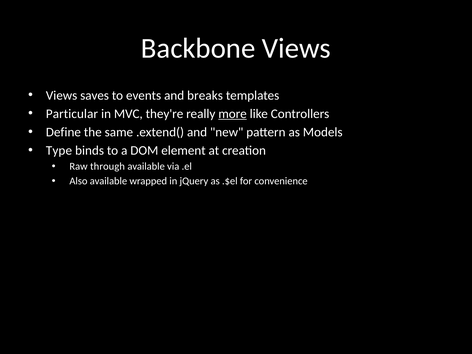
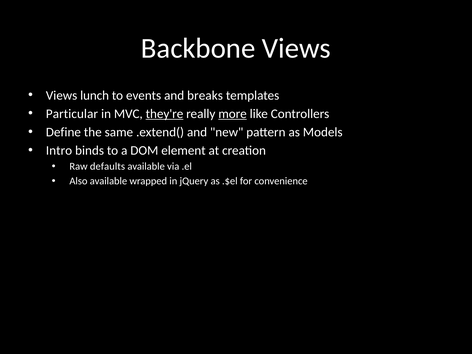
saves: saves -> lunch (95, 95)
they're underline: none -> present (164, 114)
Type: Type -> Intro (59, 150)
through: through -> defaults (108, 167)
